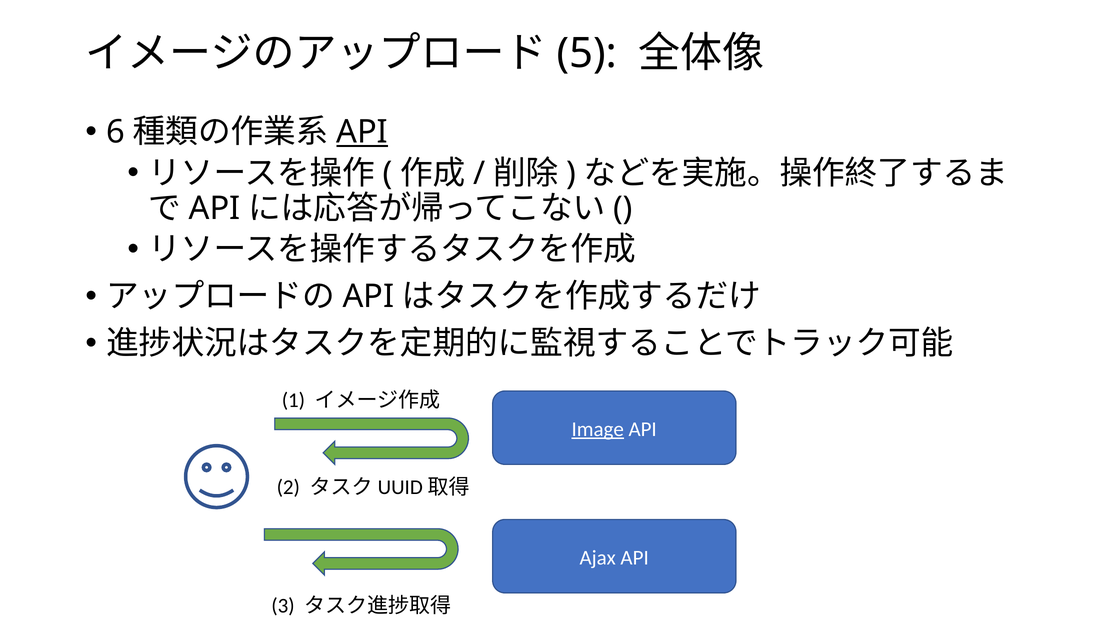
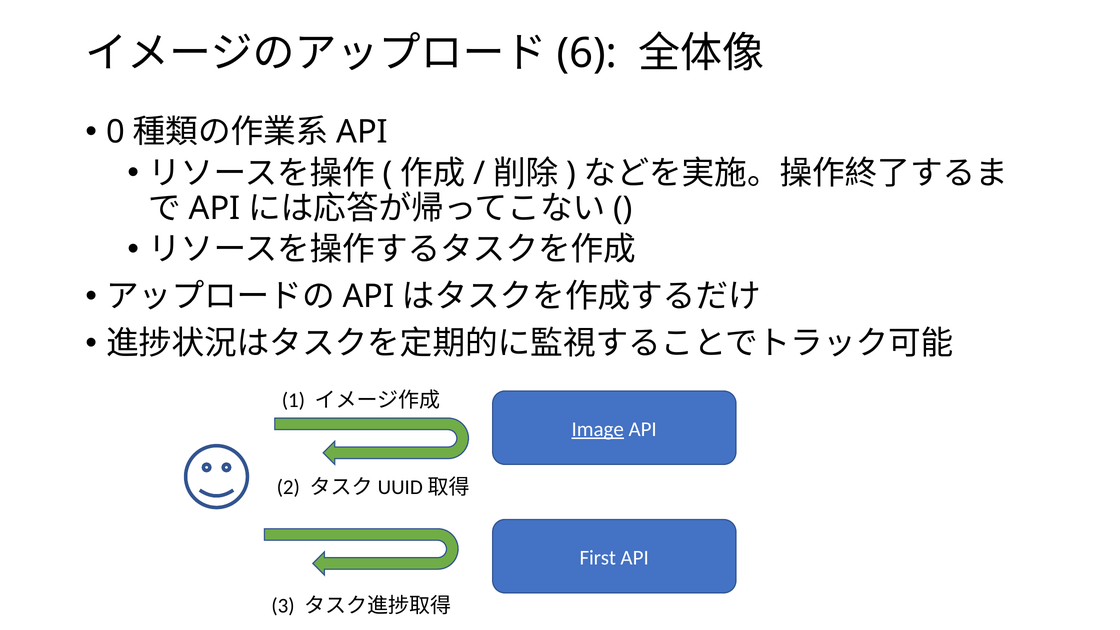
5: 5 -> 6 (587, 53)
6: 6 -> 0 (116, 132)
API underline: present -> none (362, 132)
Ajax: Ajax -> First (598, 558)
